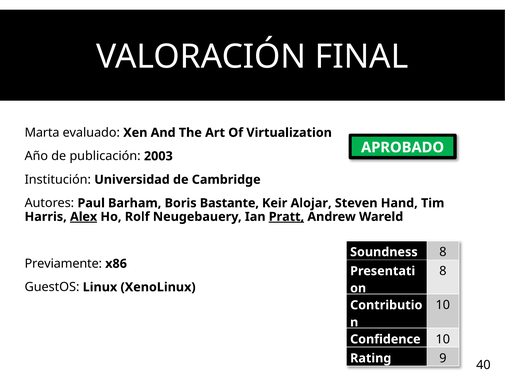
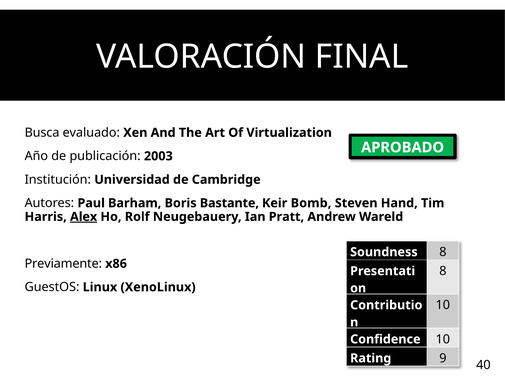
Marta: Marta -> Busca (42, 133)
Alojar: Alojar -> Bomb (311, 203)
Pratt underline: present -> none (286, 217)
